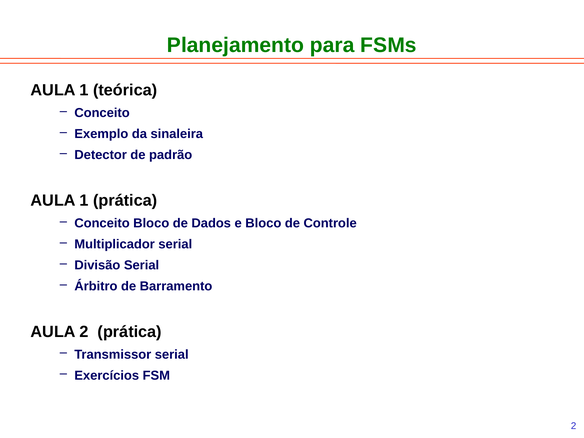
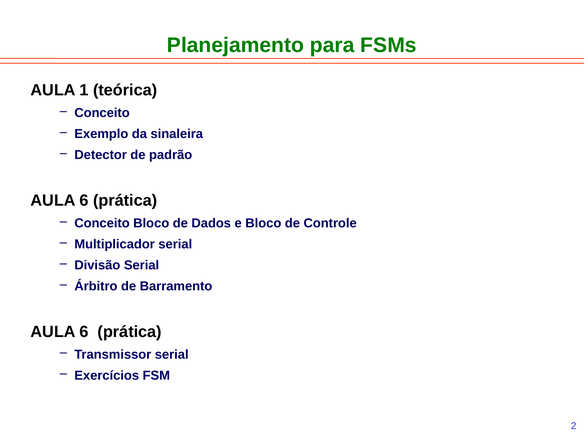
1: 1 -> 6 (84, 201)
2: 2 -> 6 (84, 332)
